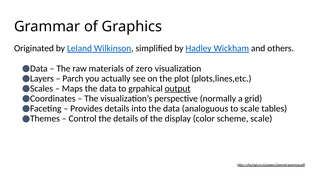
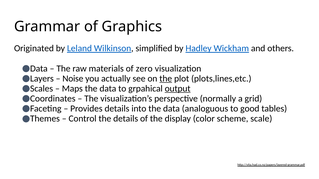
Parch: Parch -> Noise (73, 79)
the underline: none -> present (166, 79)
to scale: scale -> good (250, 109)
